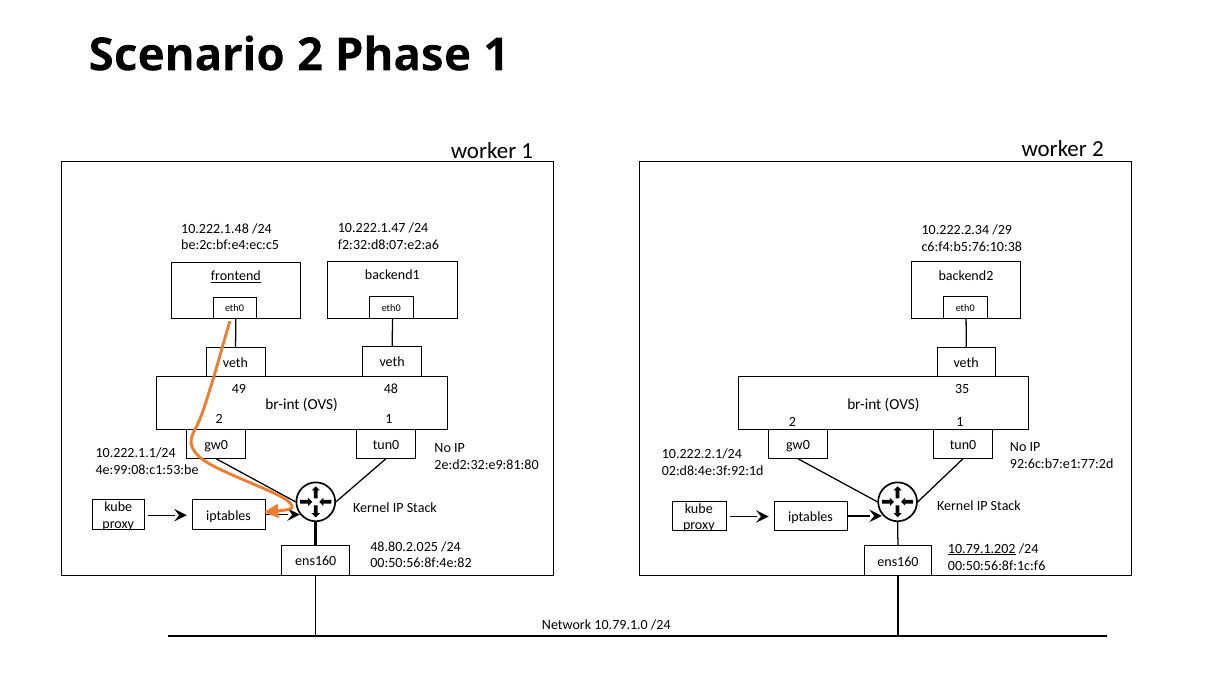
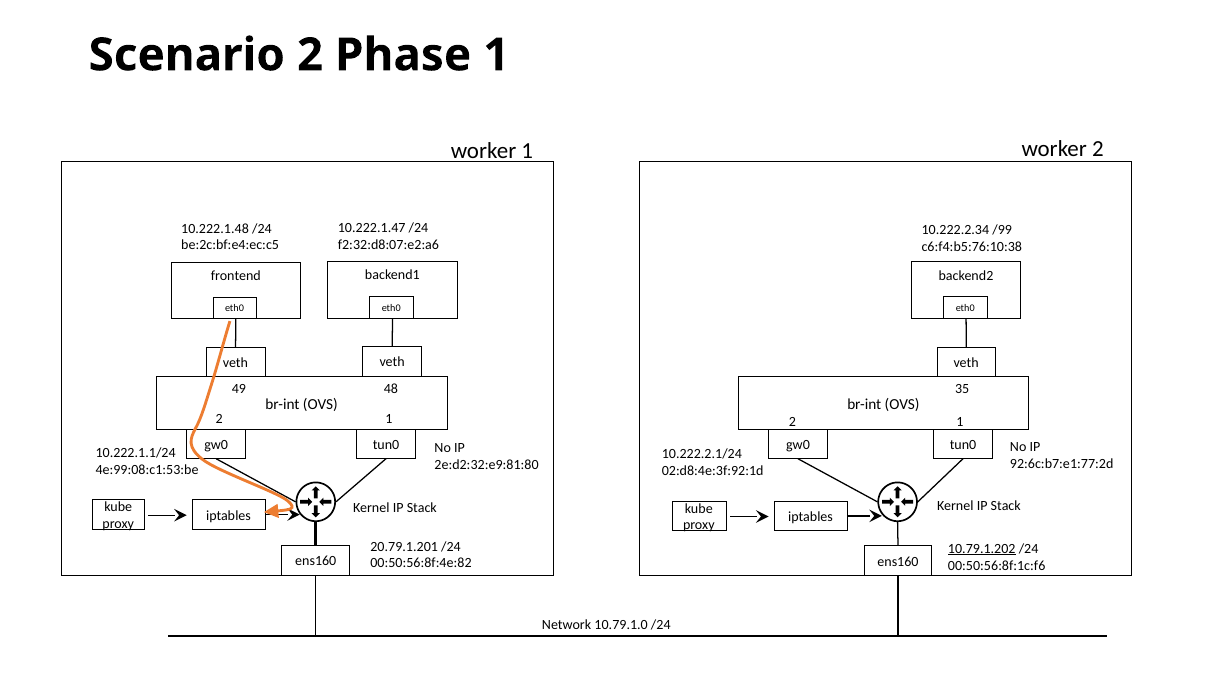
/29: /29 -> /99 (1002, 229)
frontend underline: present -> none (236, 276)
48.80.2.025: 48.80.2.025 -> 20.79.1.201 (404, 546)
